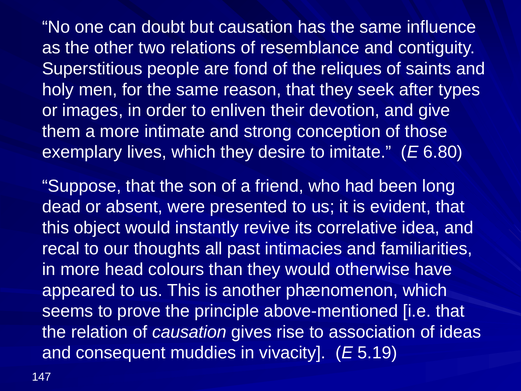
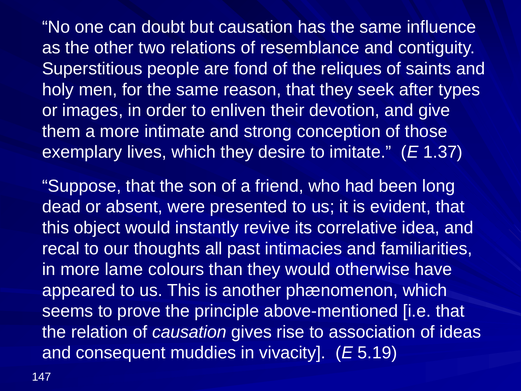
6.80: 6.80 -> 1.37 (443, 152)
head: head -> lame (124, 269)
